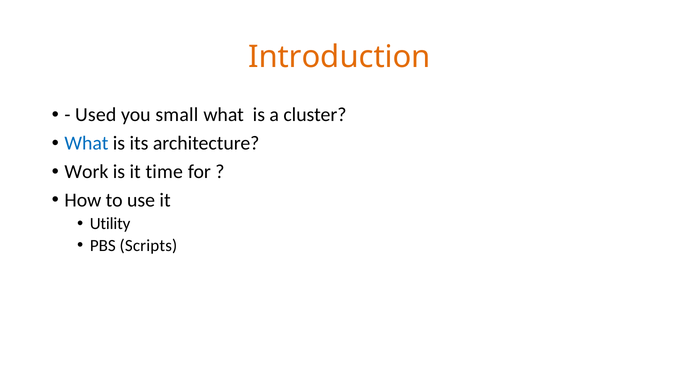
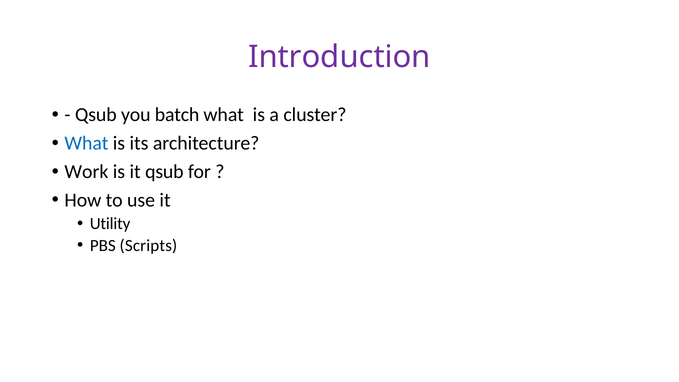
Introduction colour: orange -> purple (339, 57)
Used: Used -> Qsub (96, 115)
small: small -> batch (177, 115)
it time: time -> qsub (164, 172)
